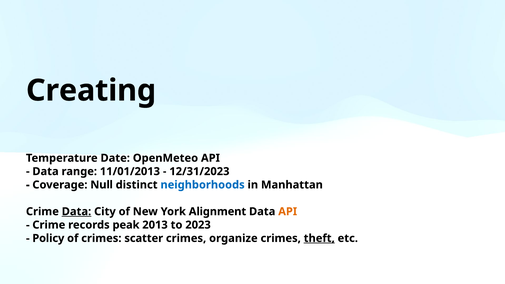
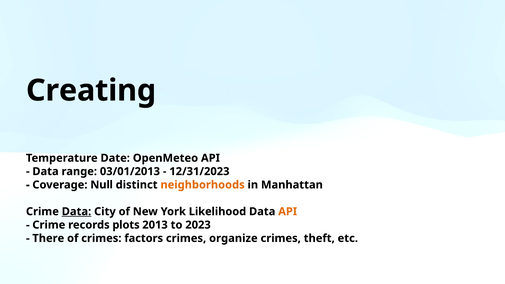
11/01/2013: 11/01/2013 -> 03/01/2013 (130, 171)
neighborhoods colour: blue -> orange (203, 185)
Alignment: Alignment -> Likelihood (217, 212)
peak: peak -> plots (126, 225)
Policy: Policy -> There (48, 238)
scatter: scatter -> factors (144, 238)
theft underline: present -> none (319, 238)
